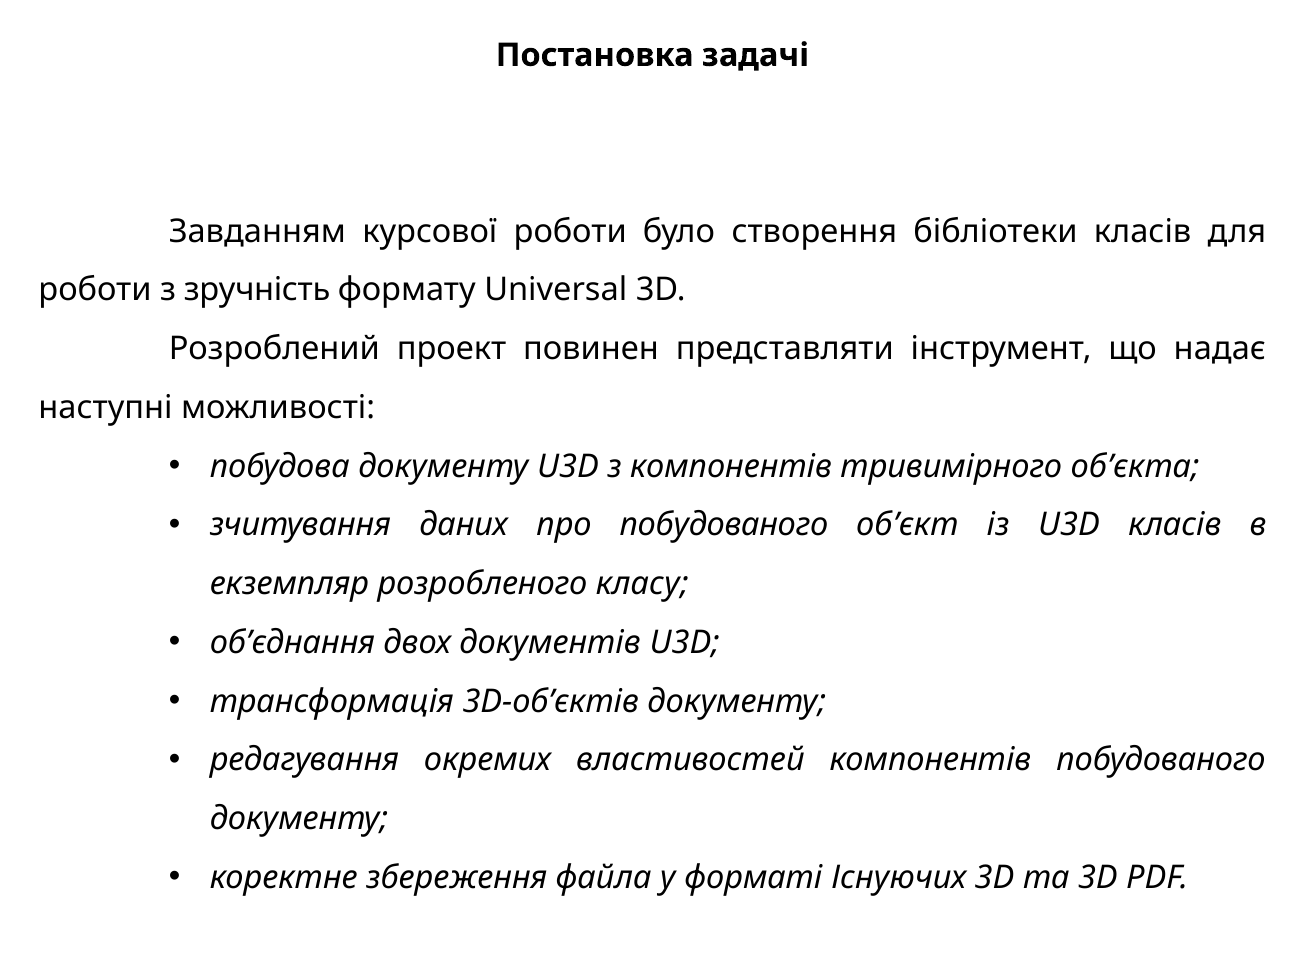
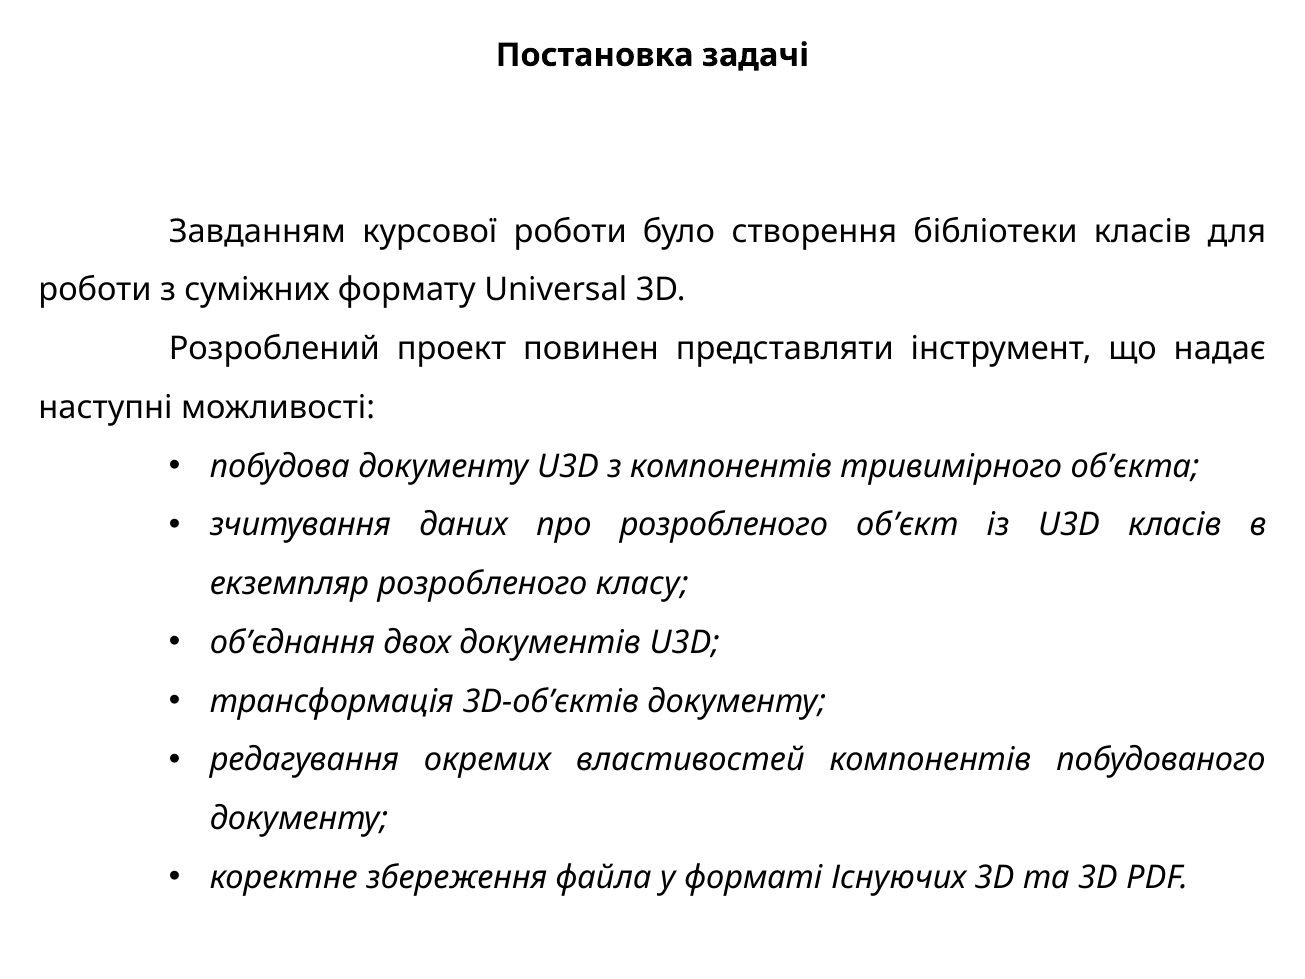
зручність: зручність -> суміжних (257, 290)
про побудованого: побудованого -> розробленого (724, 525)
